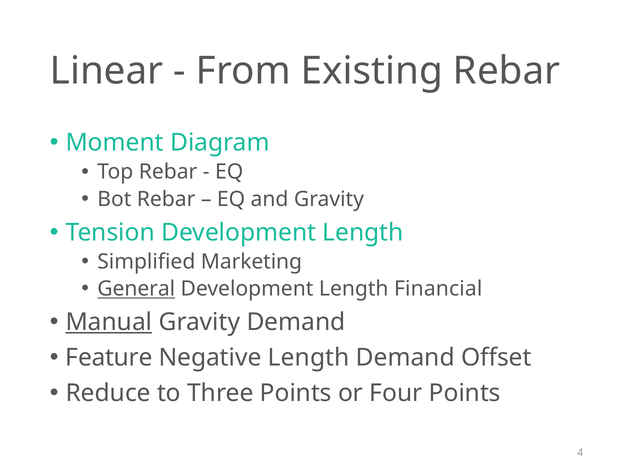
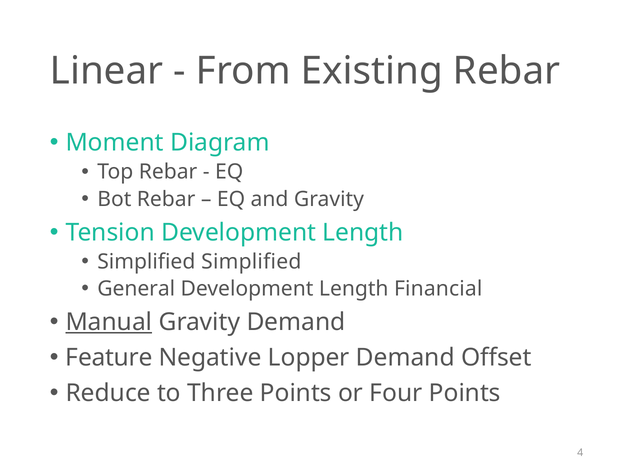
Simplified Marketing: Marketing -> Simplified (251, 262)
General underline: present -> none (136, 289)
Negative Length: Length -> Lopper (309, 358)
